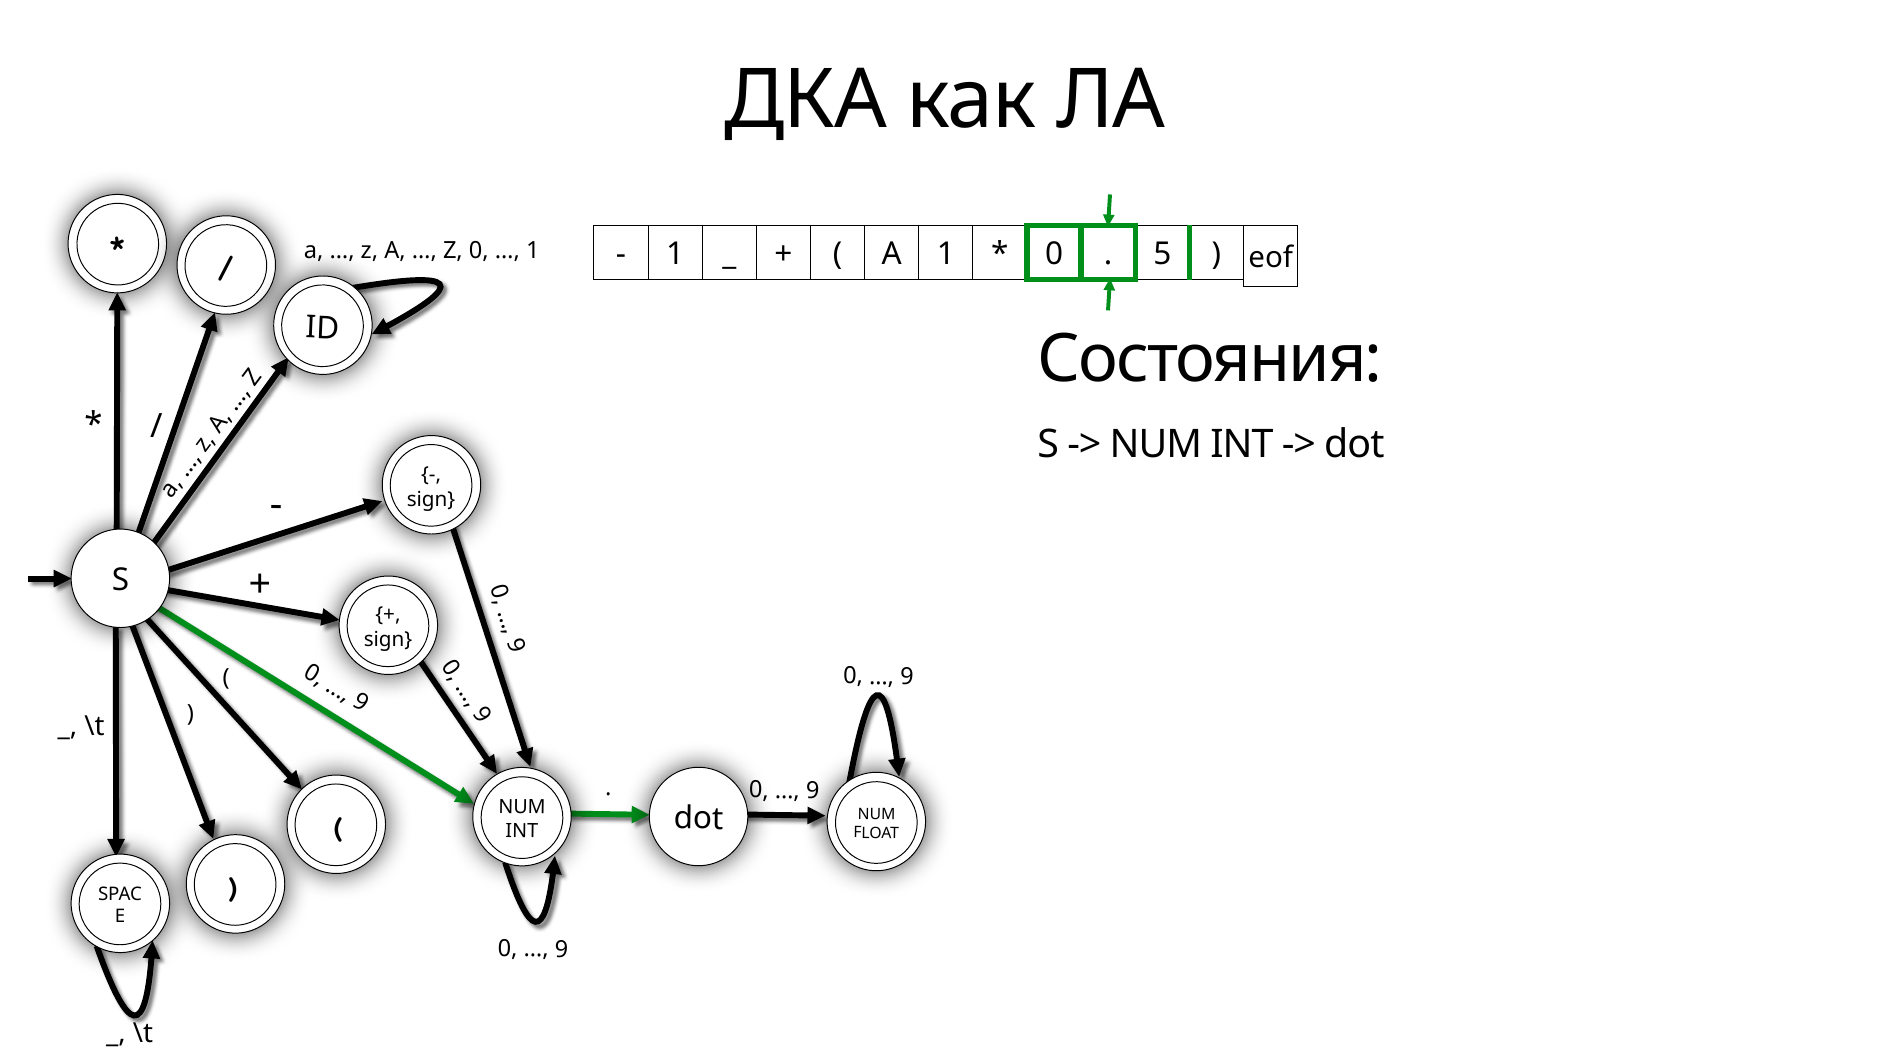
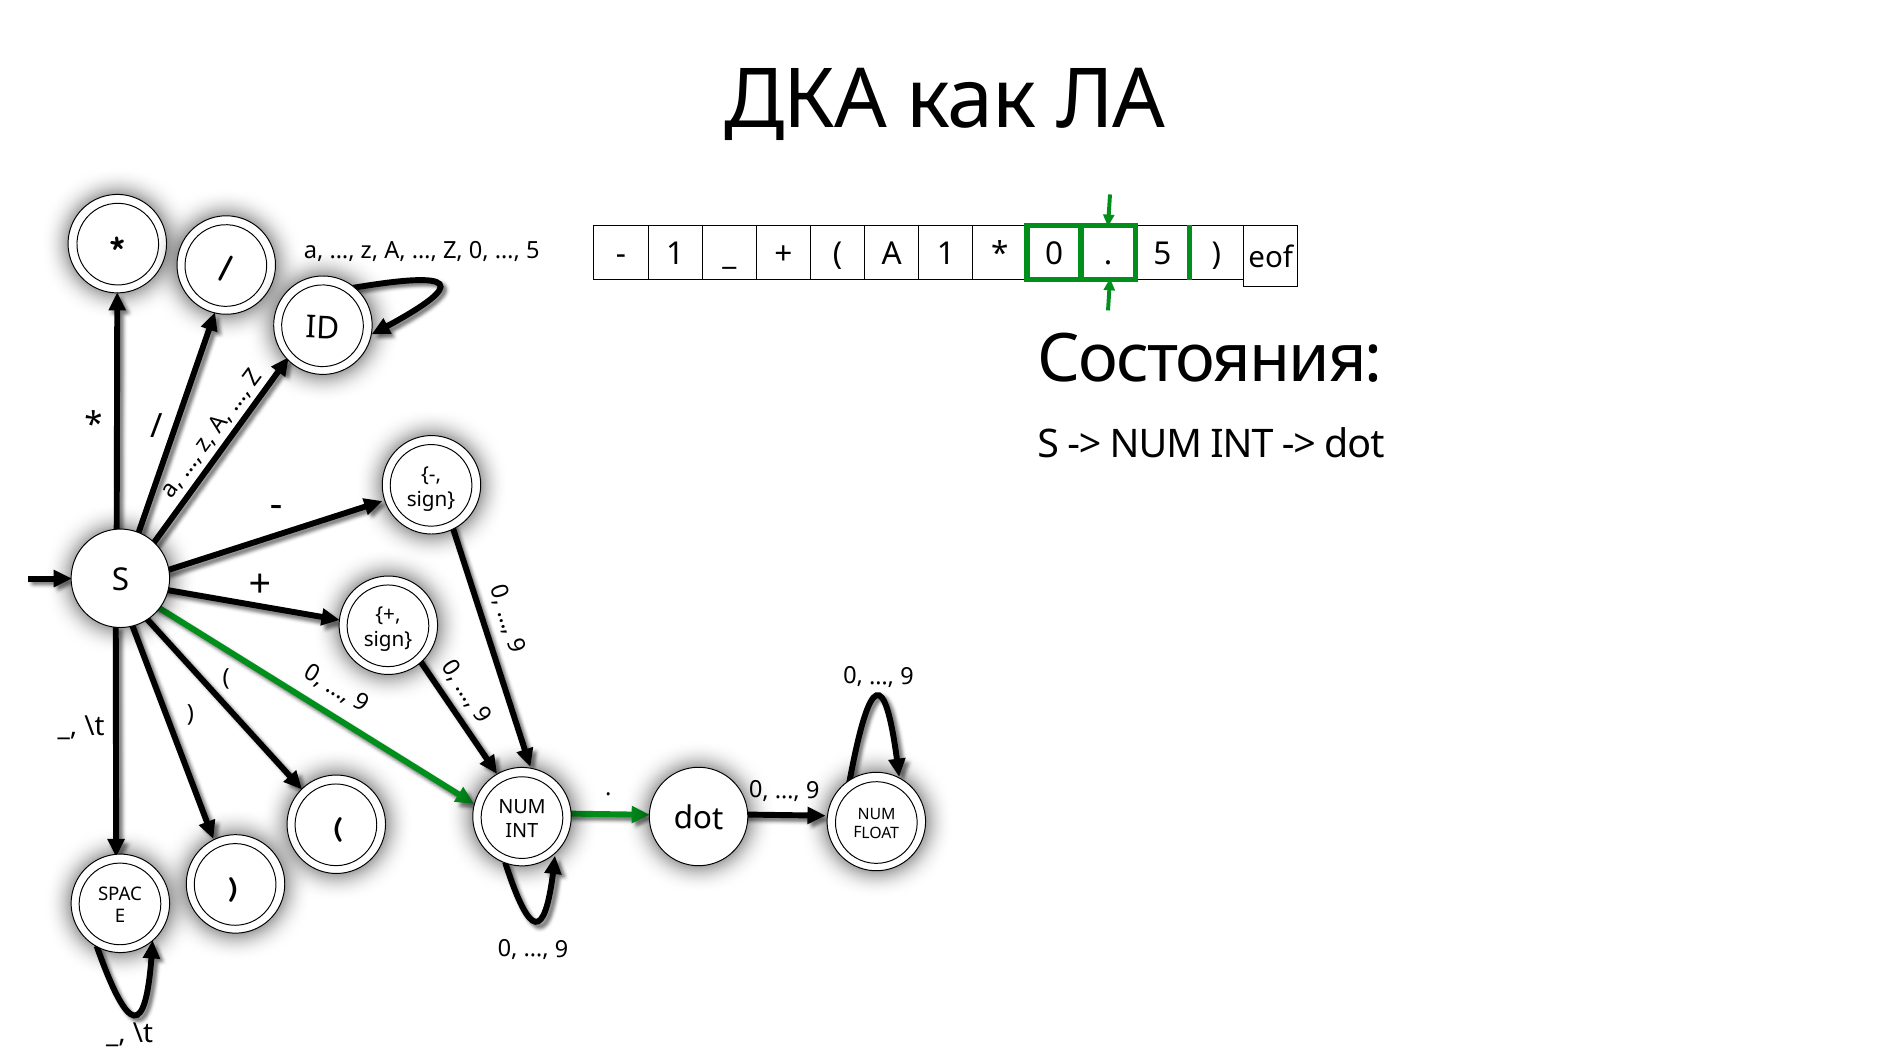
1: 1 -> 5 (533, 251)
